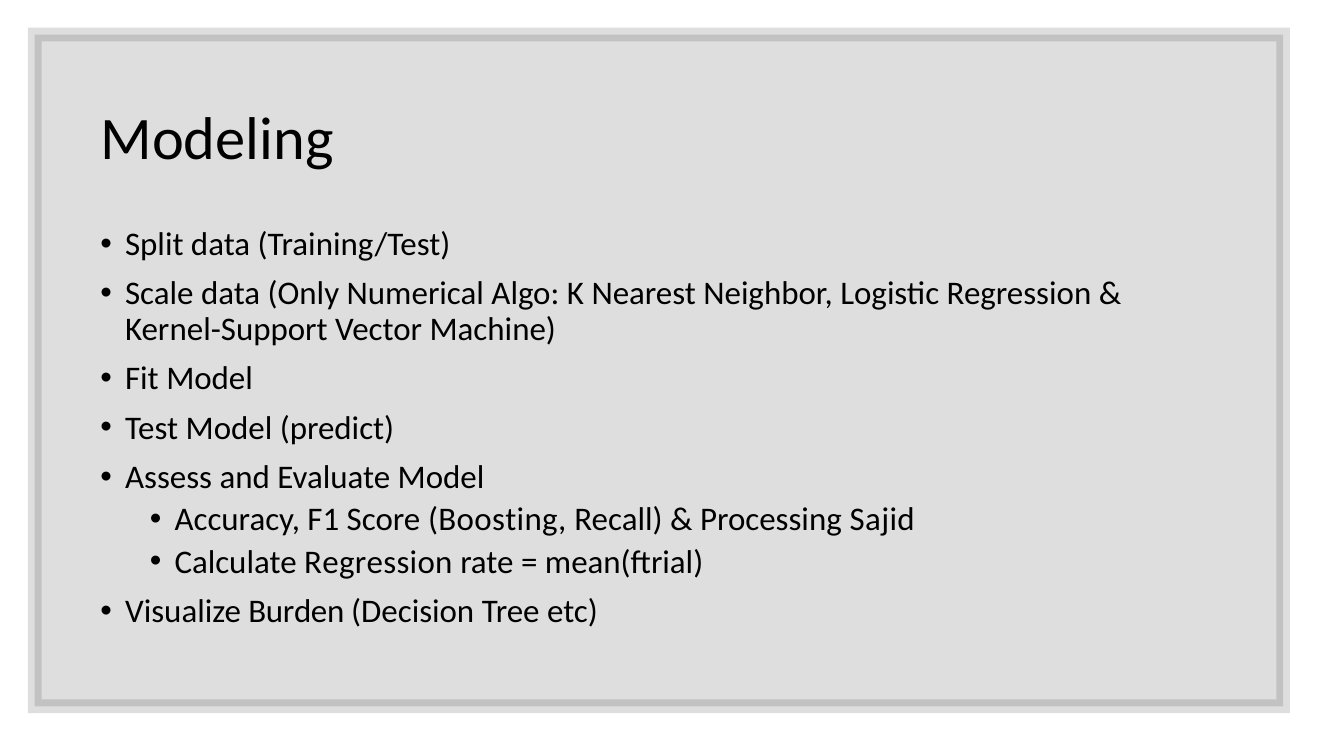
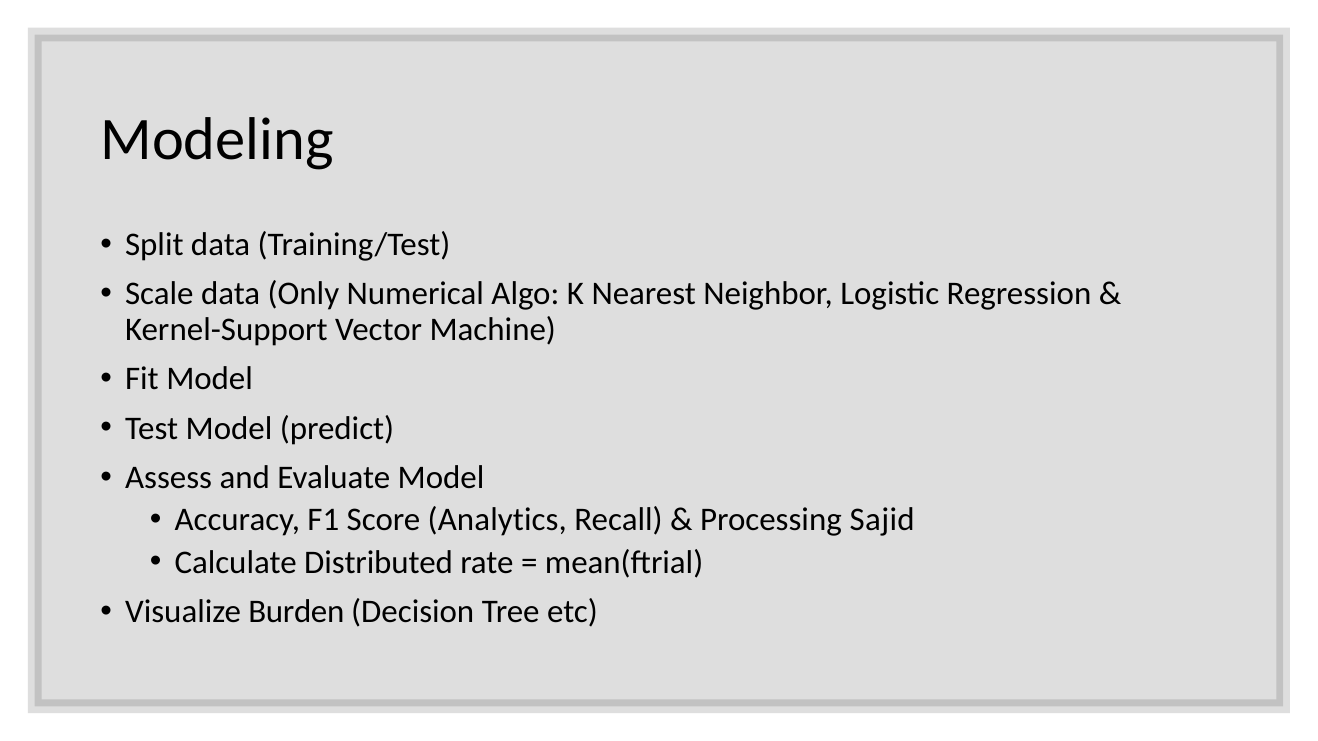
Boosting: Boosting -> Analytics (497, 520)
Calculate Regression: Regression -> Distributed (379, 563)
